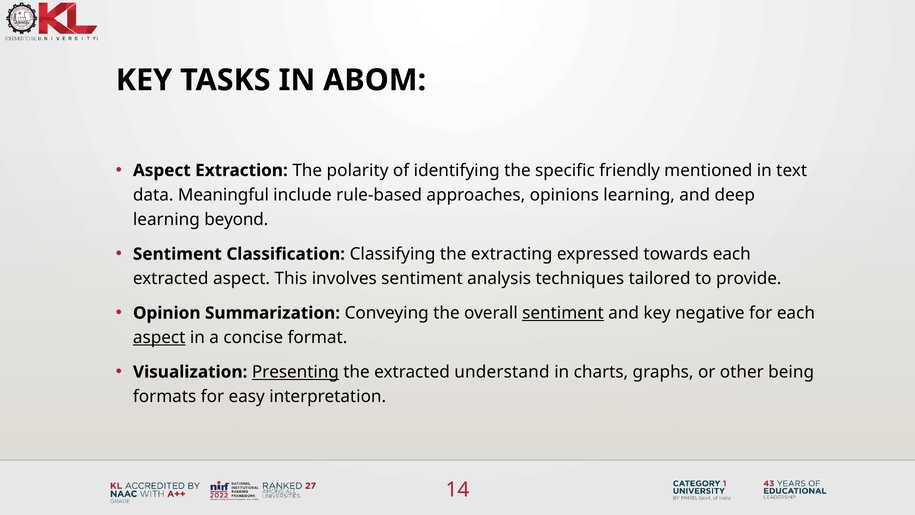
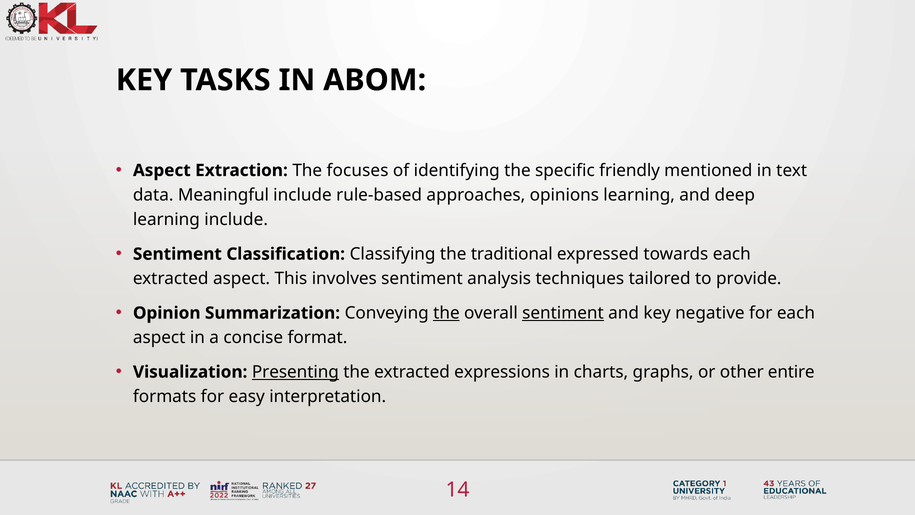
polarity: polarity -> focuses (358, 170)
learning beyond: beyond -> include (236, 220)
extracting: extracting -> traditional (512, 254)
the underline: none -> present (446, 313)
aspect underline: present -> none (159, 338)
understand: understand -> expressions (502, 372)
being: being -> entire (791, 372)
